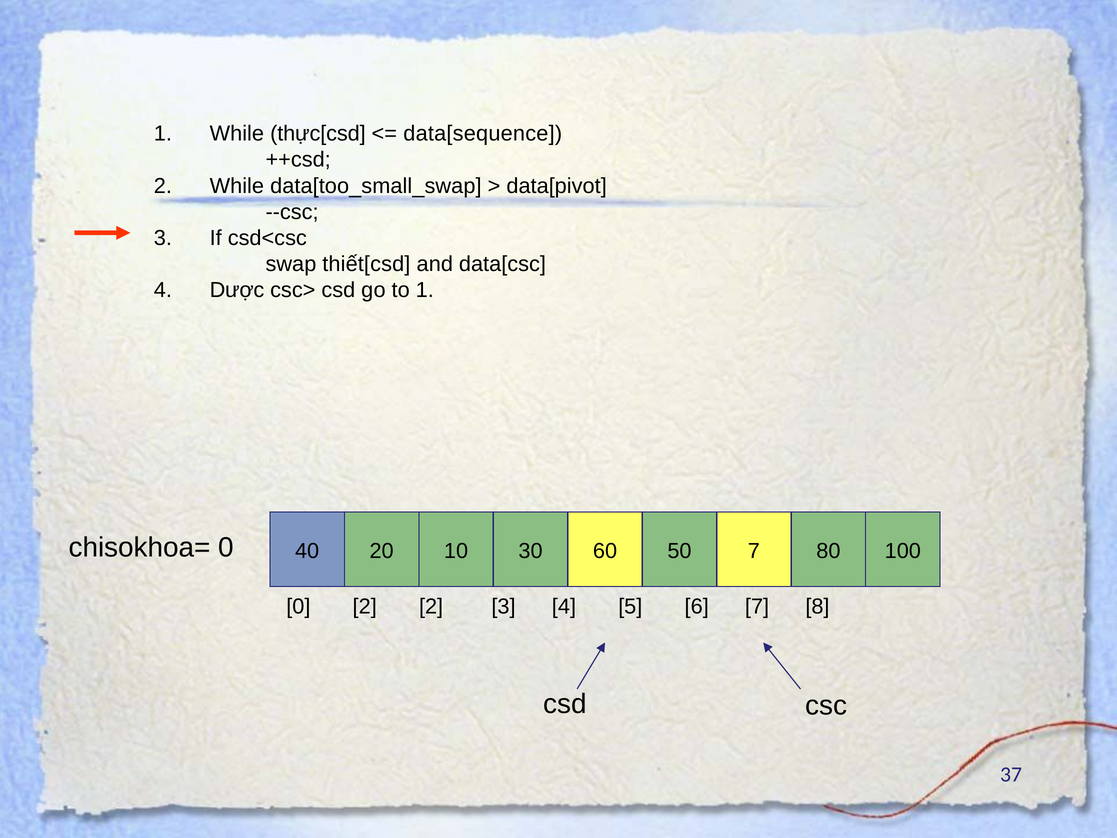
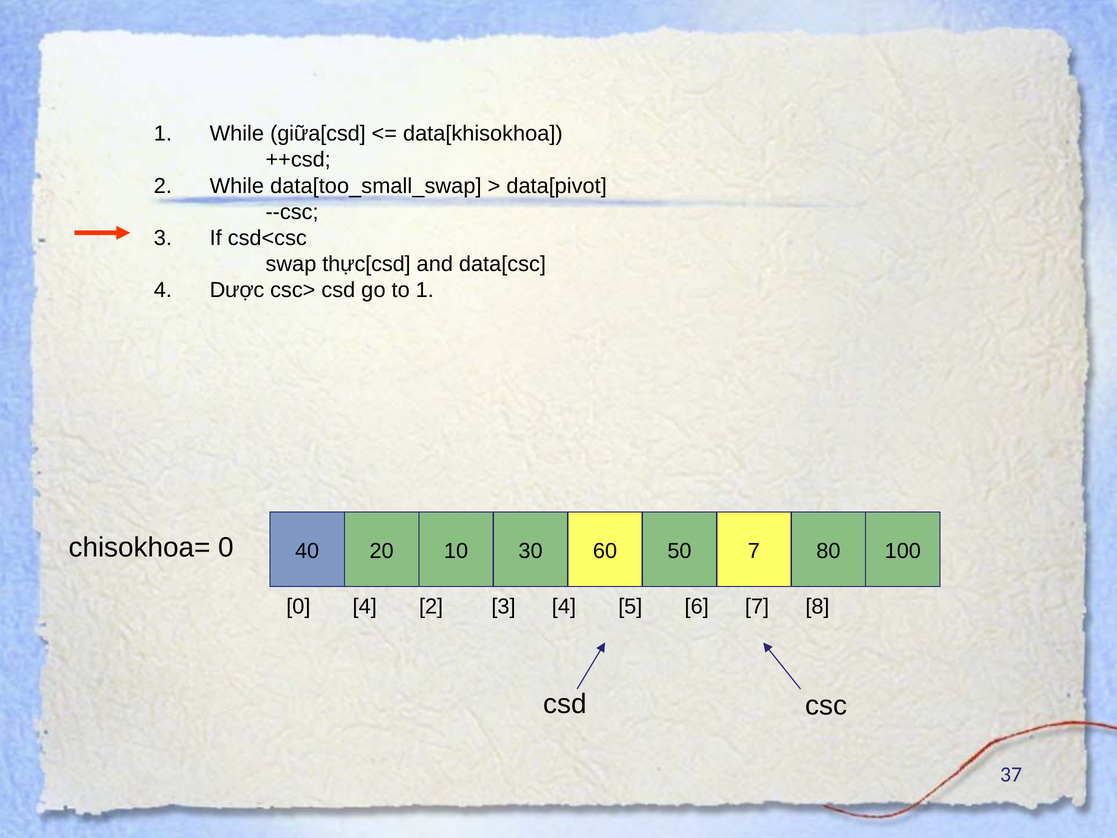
thực[csd: thực[csd -> giữa[csd (318, 134)
data[sequence: data[sequence -> data[khisokhoa (483, 134)
thiết[csd: thiết[csd -> thực[csd (366, 264)
0 2: 2 -> 4 (365, 606)
